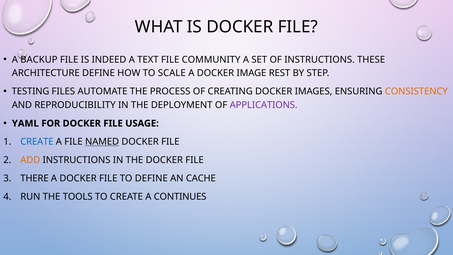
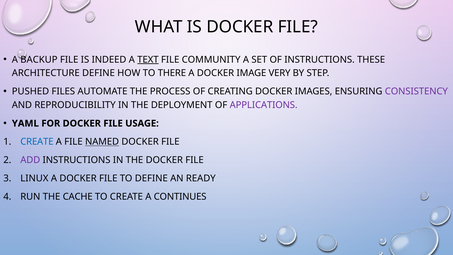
TEXT underline: none -> present (148, 60)
SCALE: SCALE -> THERE (172, 73)
REST: REST -> VERY (280, 73)
TESTING: TESTING -> PUSHED (30, 91)
CONSISTENCY colour: orange -> purple (416, 91)
ADD colour: orange -> purple (30, 160)
THERE: THERE -> LINUX (34, 178)
CACHE: CACHE -> READY (201, 178)
TOOLS: TOOLS -> CACHE (78, 197)
